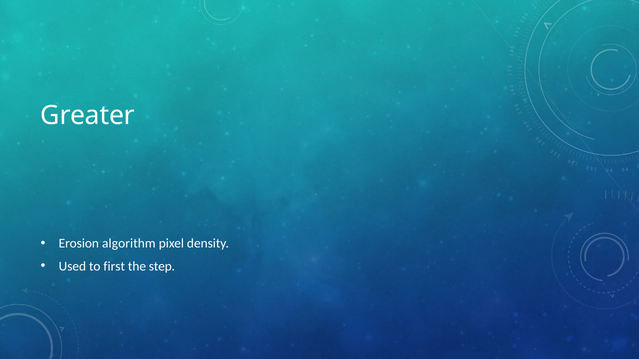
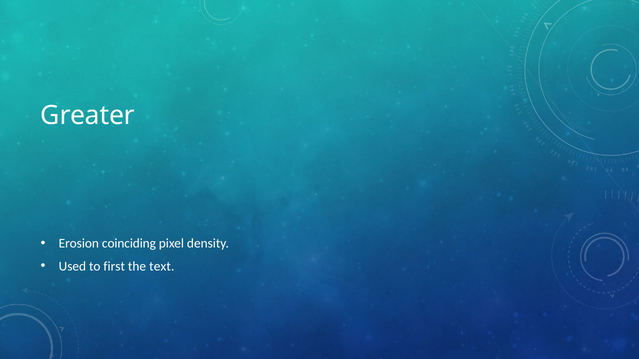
algorithm: algorithm -> coinciding (129, 244)
step: step -> text (162, 267)
